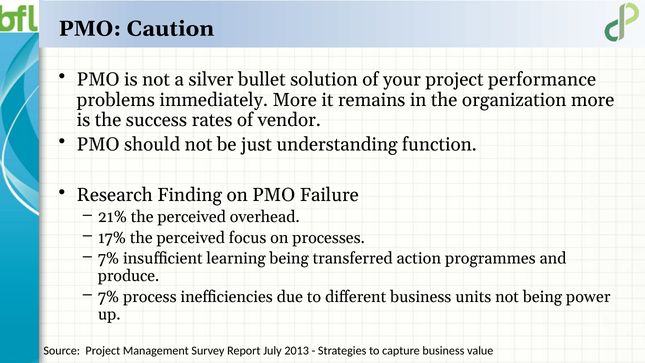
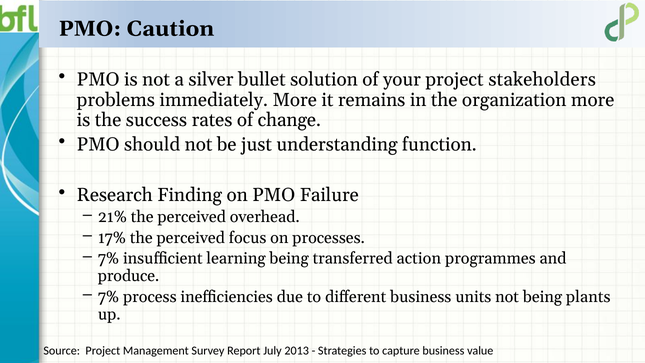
performance: performance -> stakeholders (542, 80)
vendor: vendor -> change (289, 120)
power: power -> plants (588, 297)
